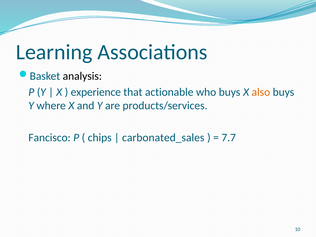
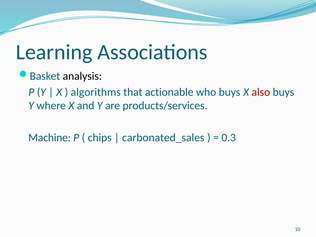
experience: experience -> algorithms (96, 92)
also colour: orange -> red (261, 92)
Fancisco: Fancisco -> Machine (50, 138)
7.7: 7.7 -> 0.3 (229, 138)
